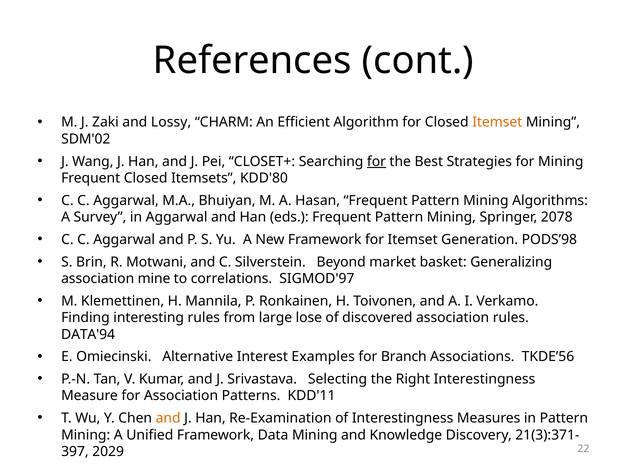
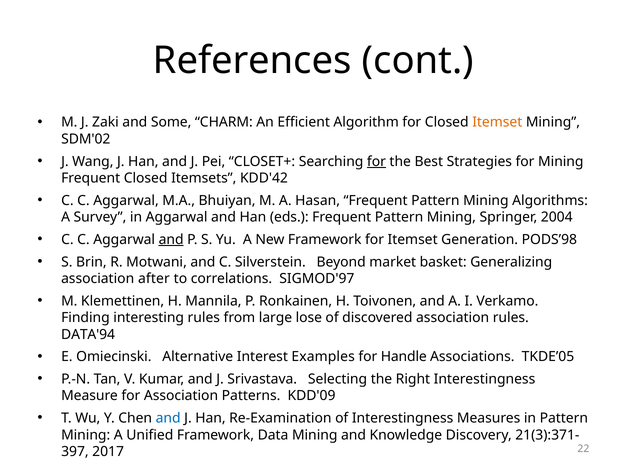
Lossy: Lossy -> Some (171, 122)
KDD'80: KDD'80 -> KDD'42 (264, 178)
2078: 2078 -> 2004 (557, 217)
and underline: none -> present (171, 239)
mine: mine -> after (154, 278)
Branch: Branch -> Handle (404, 356)
TKDE’56: TKDE’56 -> TKDE’05 (548, 356)
KDD'11: KDD'11 -> KDD'09 (312, 395)
and colour: orange -> blue (168, 417)
2029: 2029 -> 2017 (108, 451)
